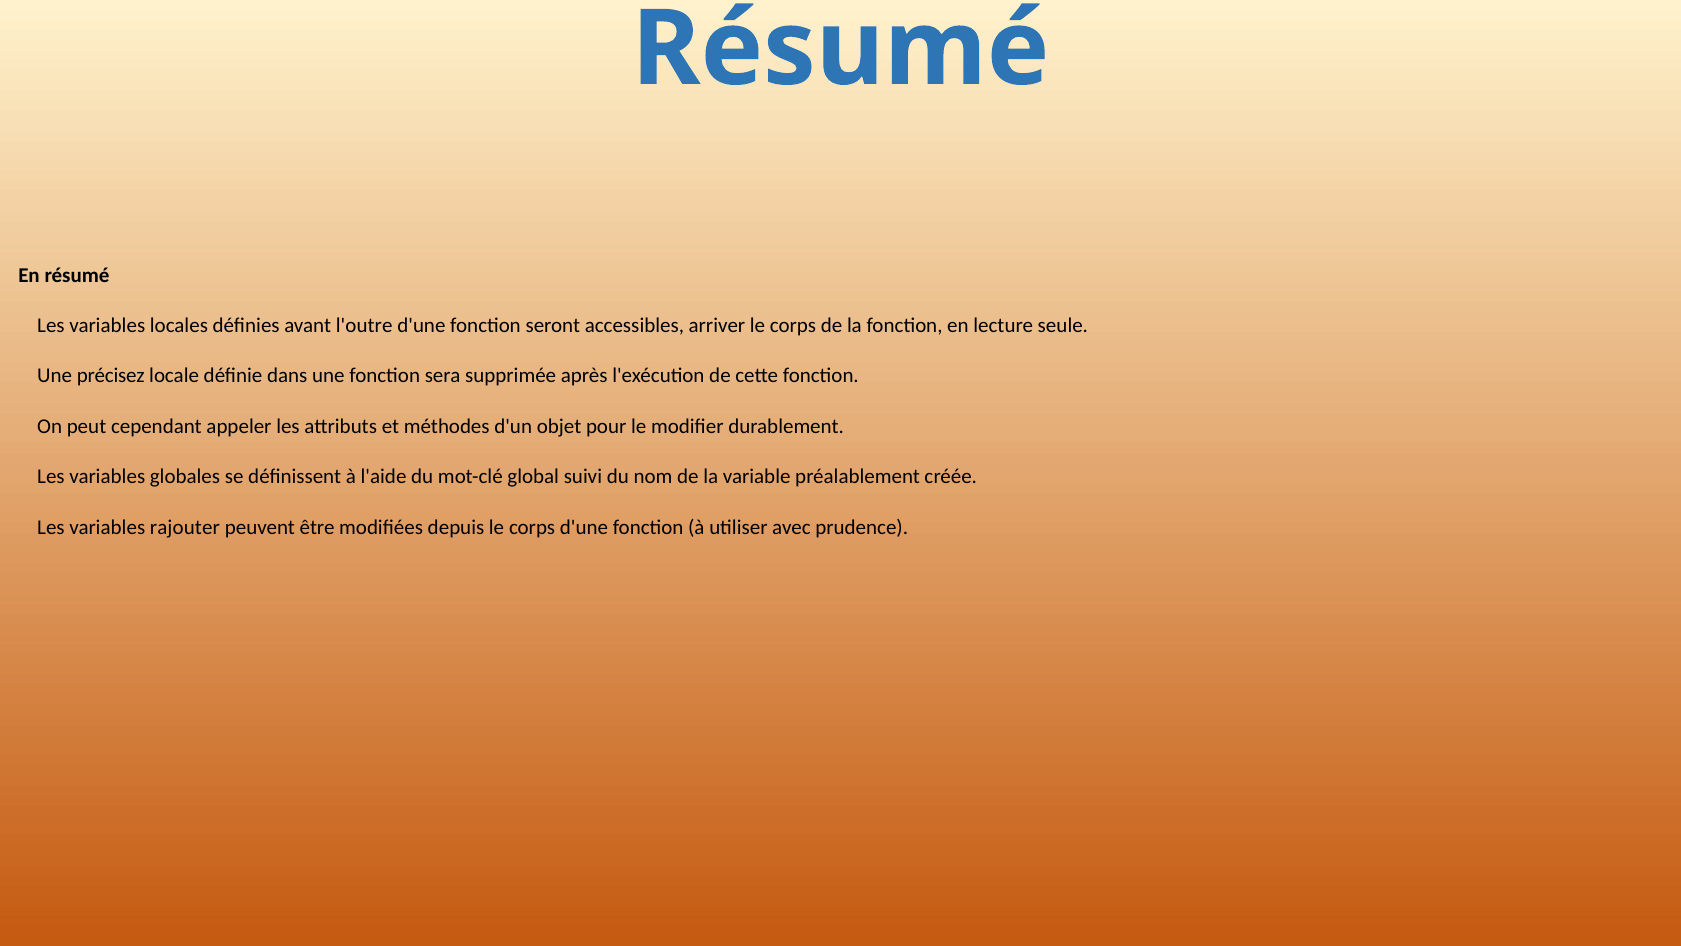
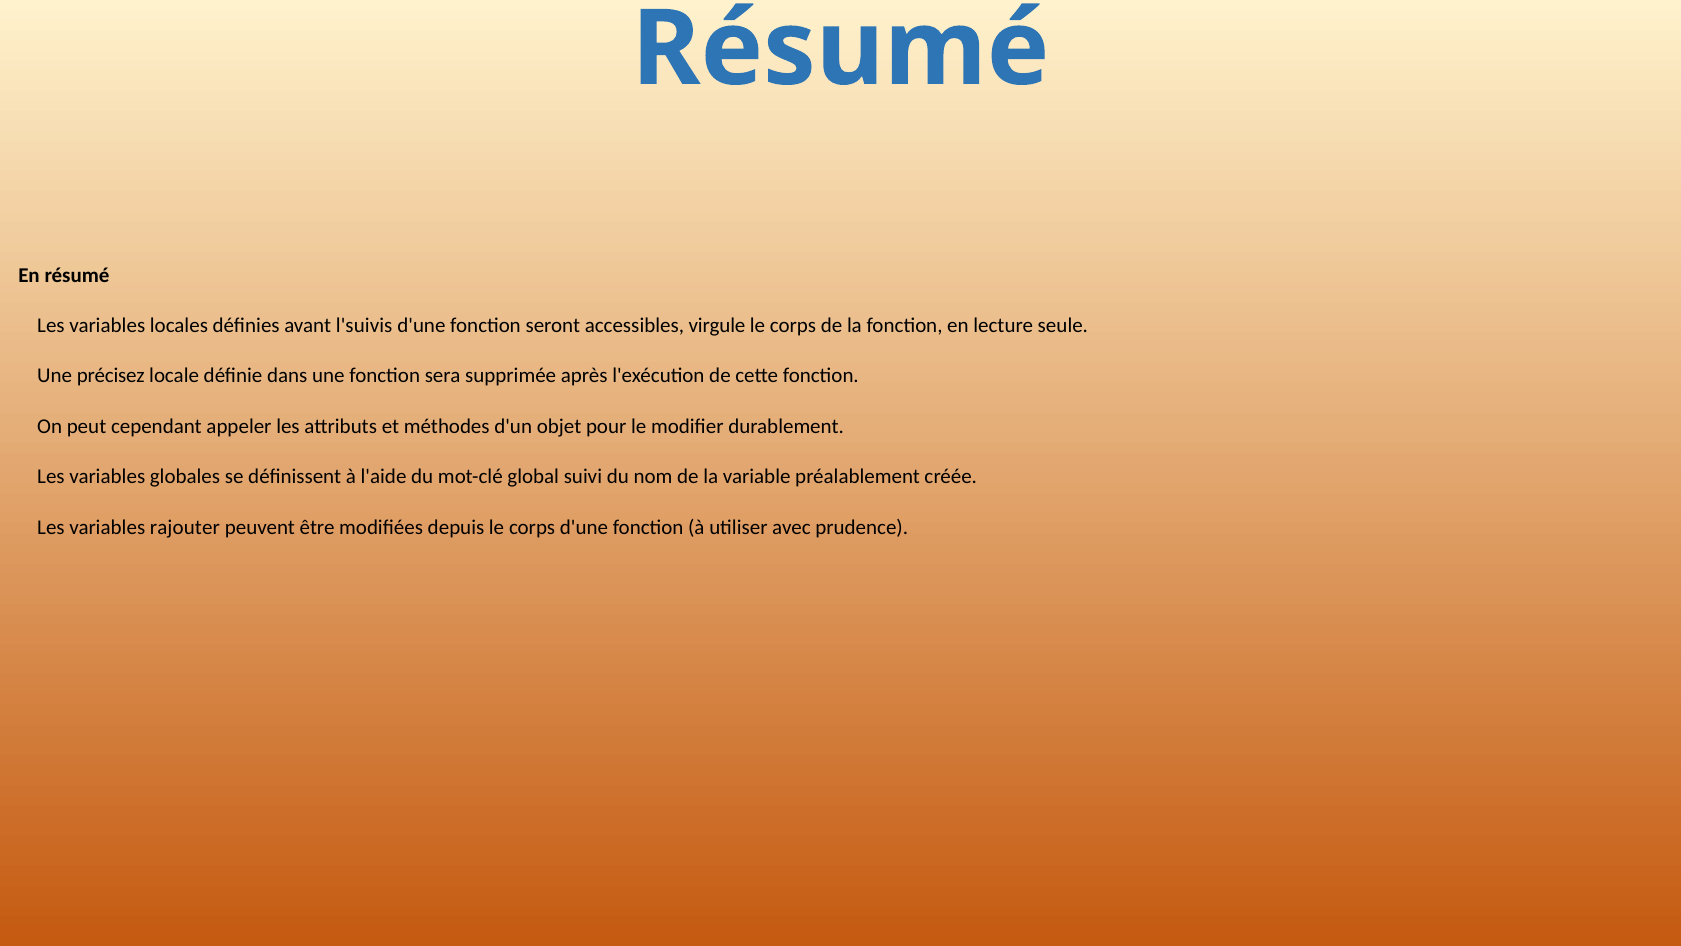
l'outre: l'outre -> l'suivis (364, 325)
arriver: arriver -> virgule (717, 325)
